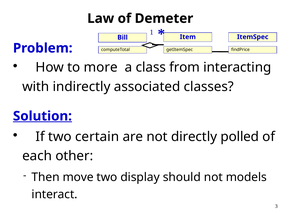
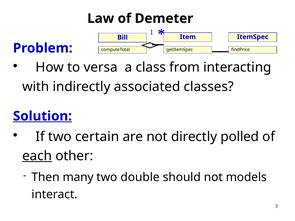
more: more -> versa (101, 67)
each underline: none -> present (37, 156)
move: move -> many (78, 177)
display: display -> double (140, 177)
